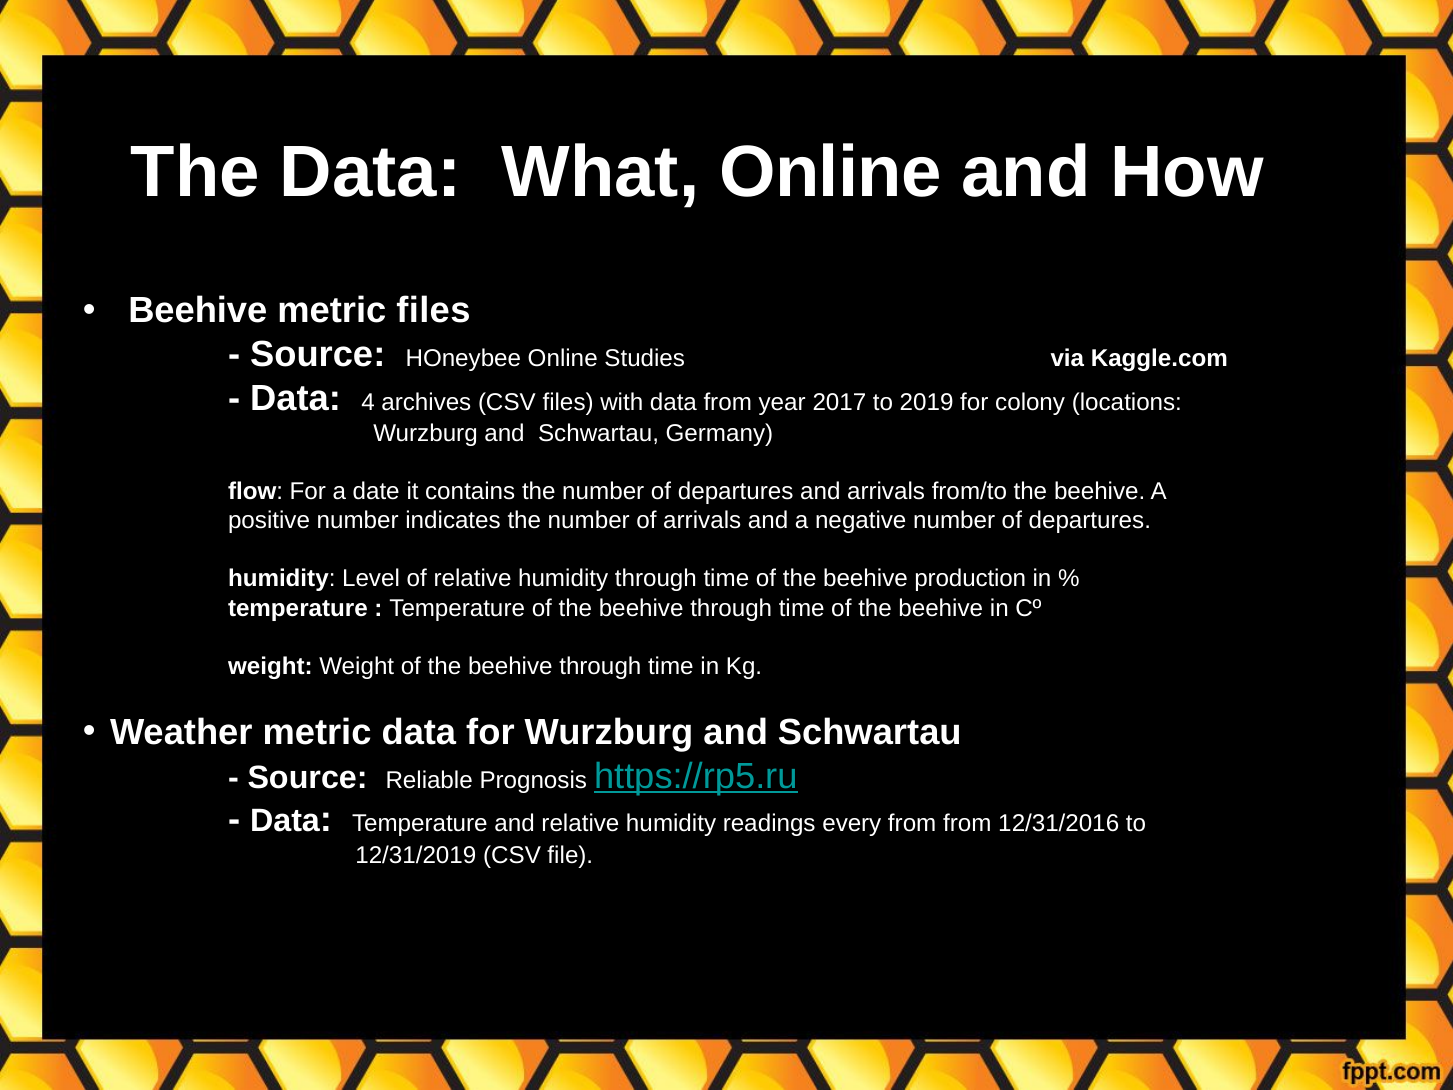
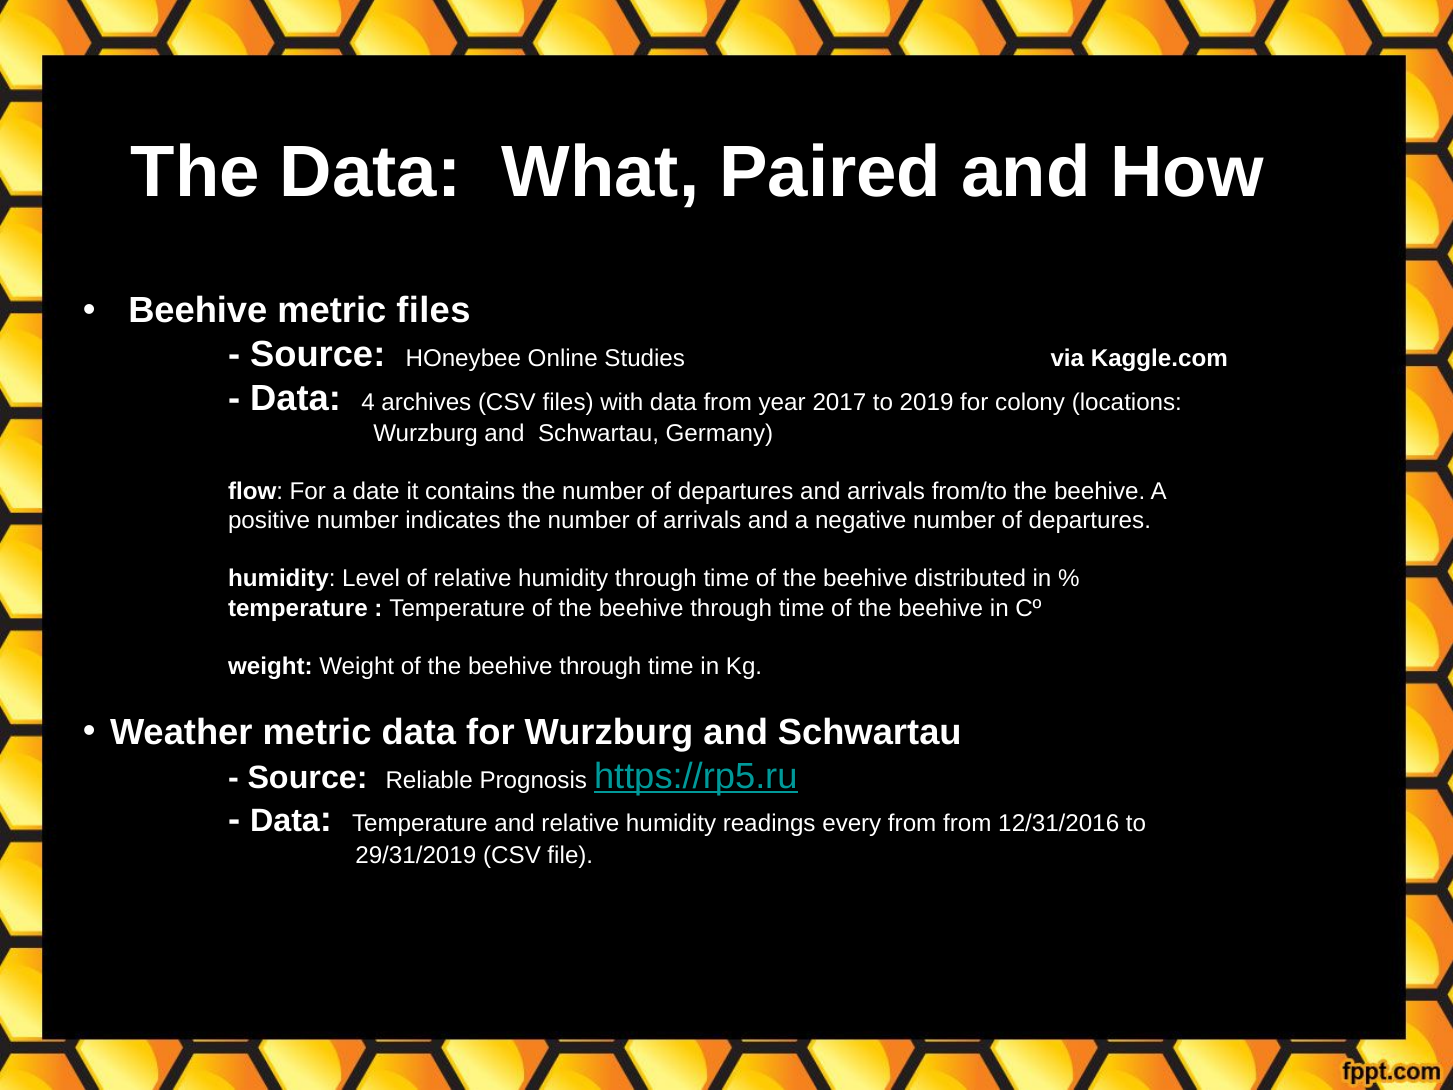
What Online: Online -> Paired (830, 172)
production: production -> distributed (970, 579)
12/31/2019: 12/31/2019 -> 29/31/2019 (416, 855)
